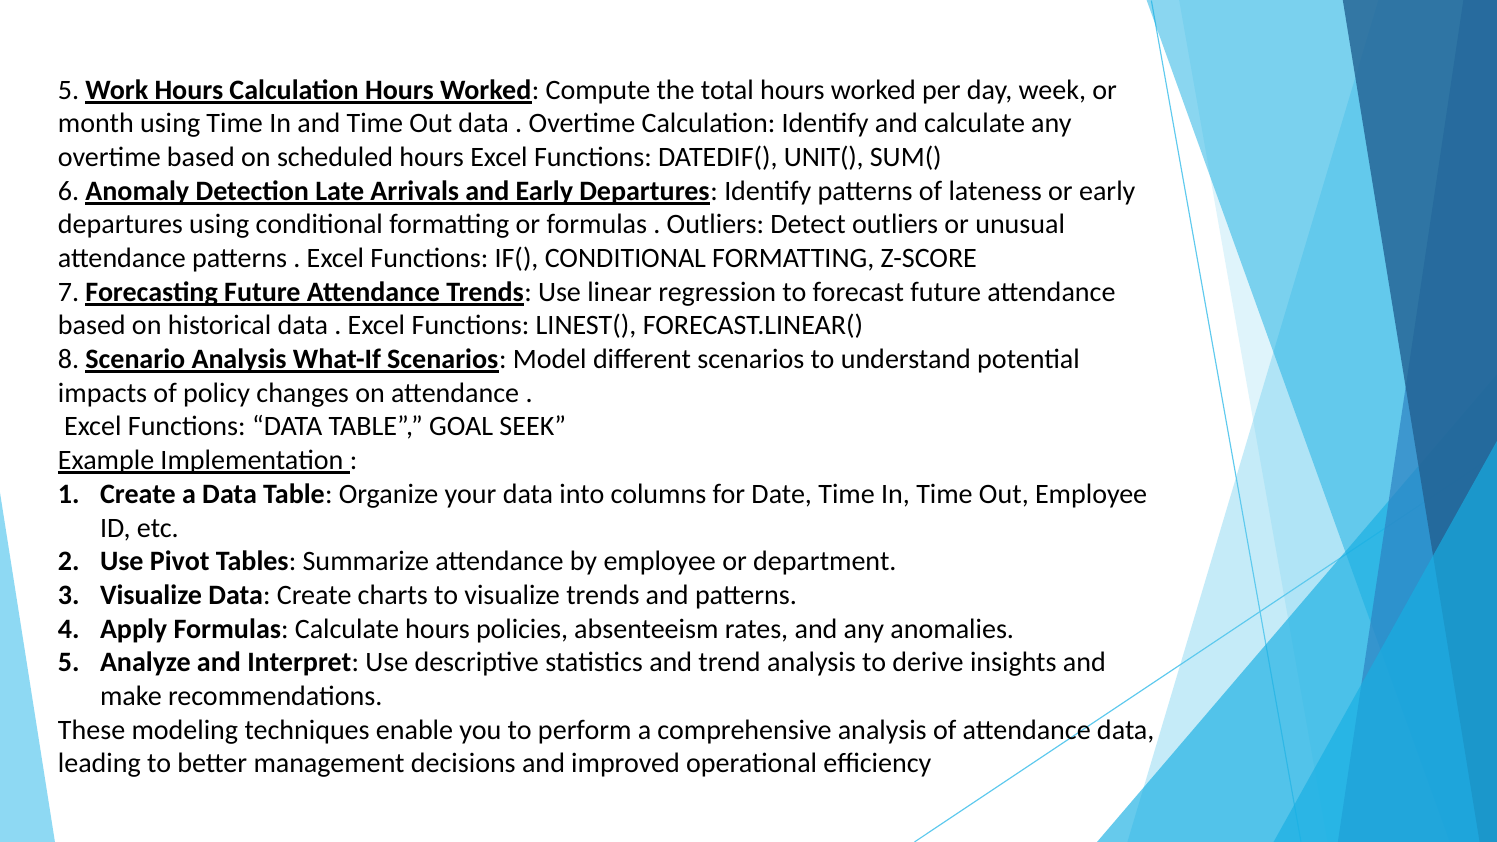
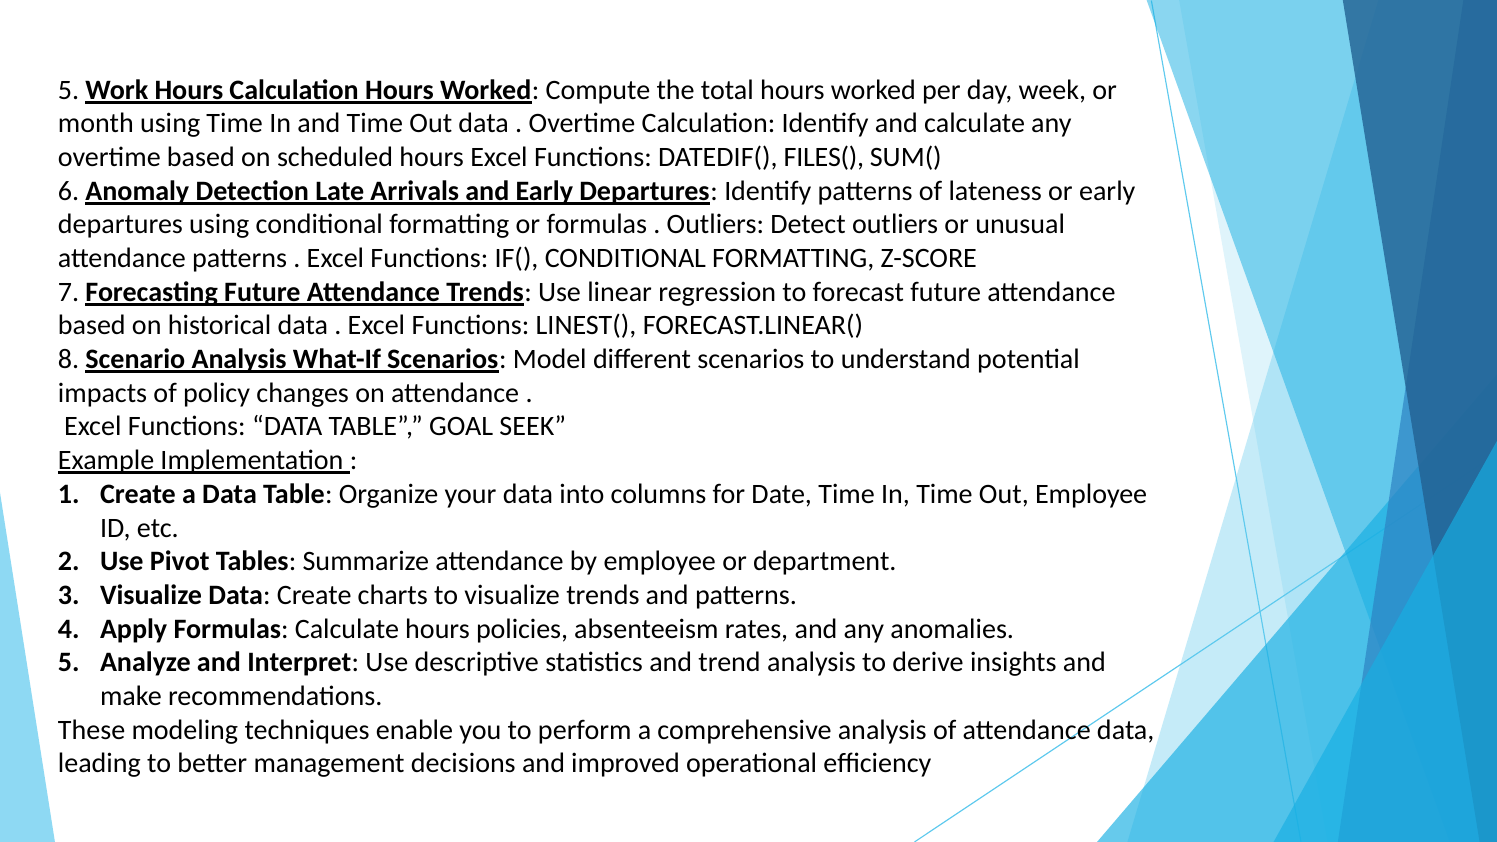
UNIT(: UNIT( -> FILES( (824, 157)
